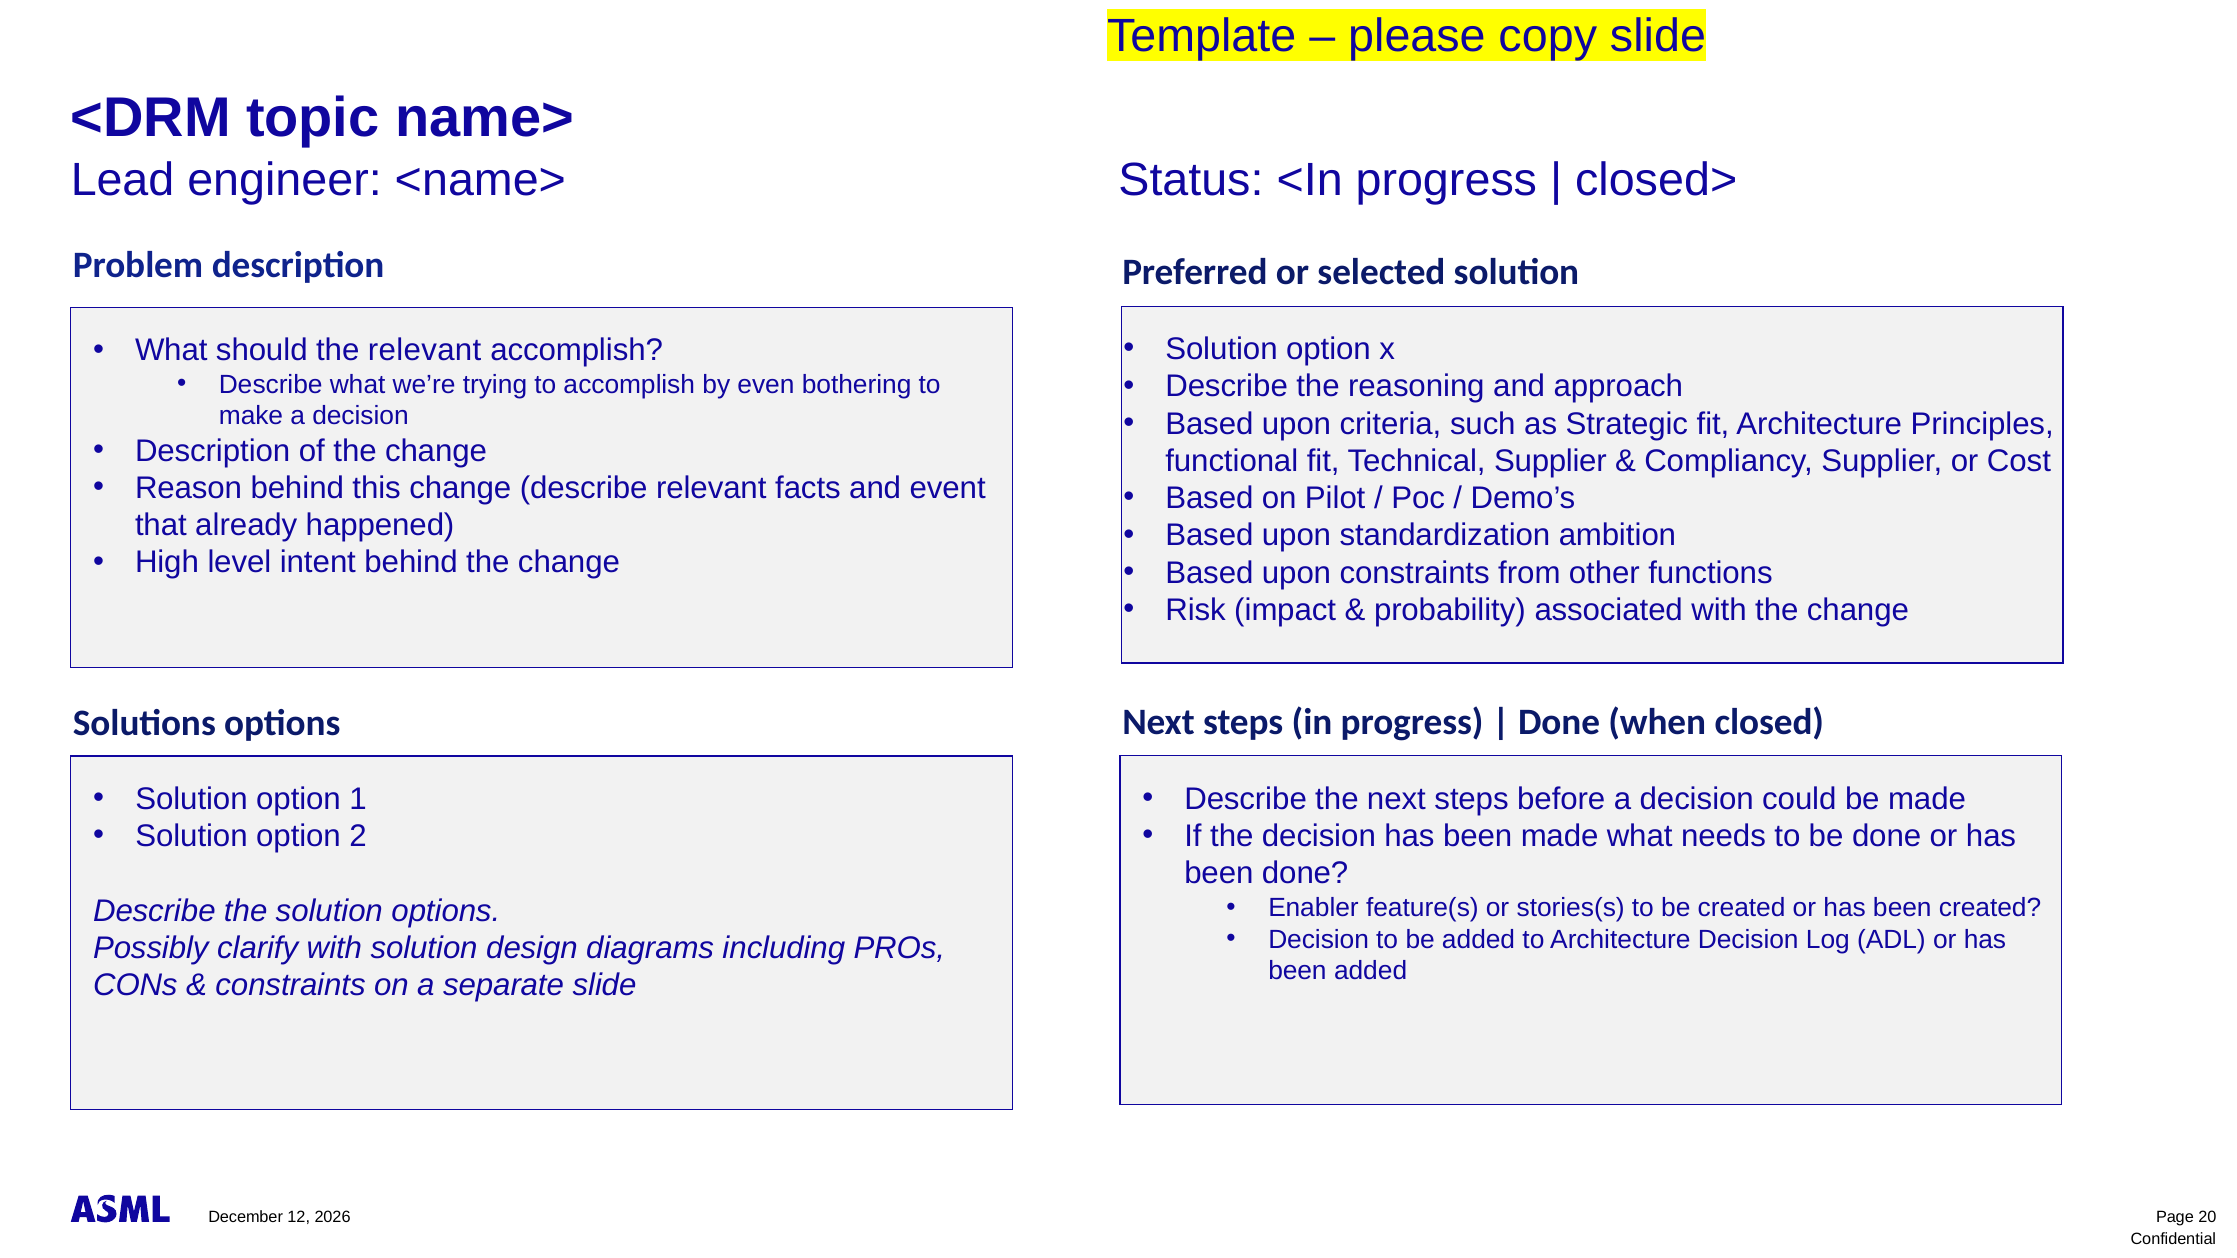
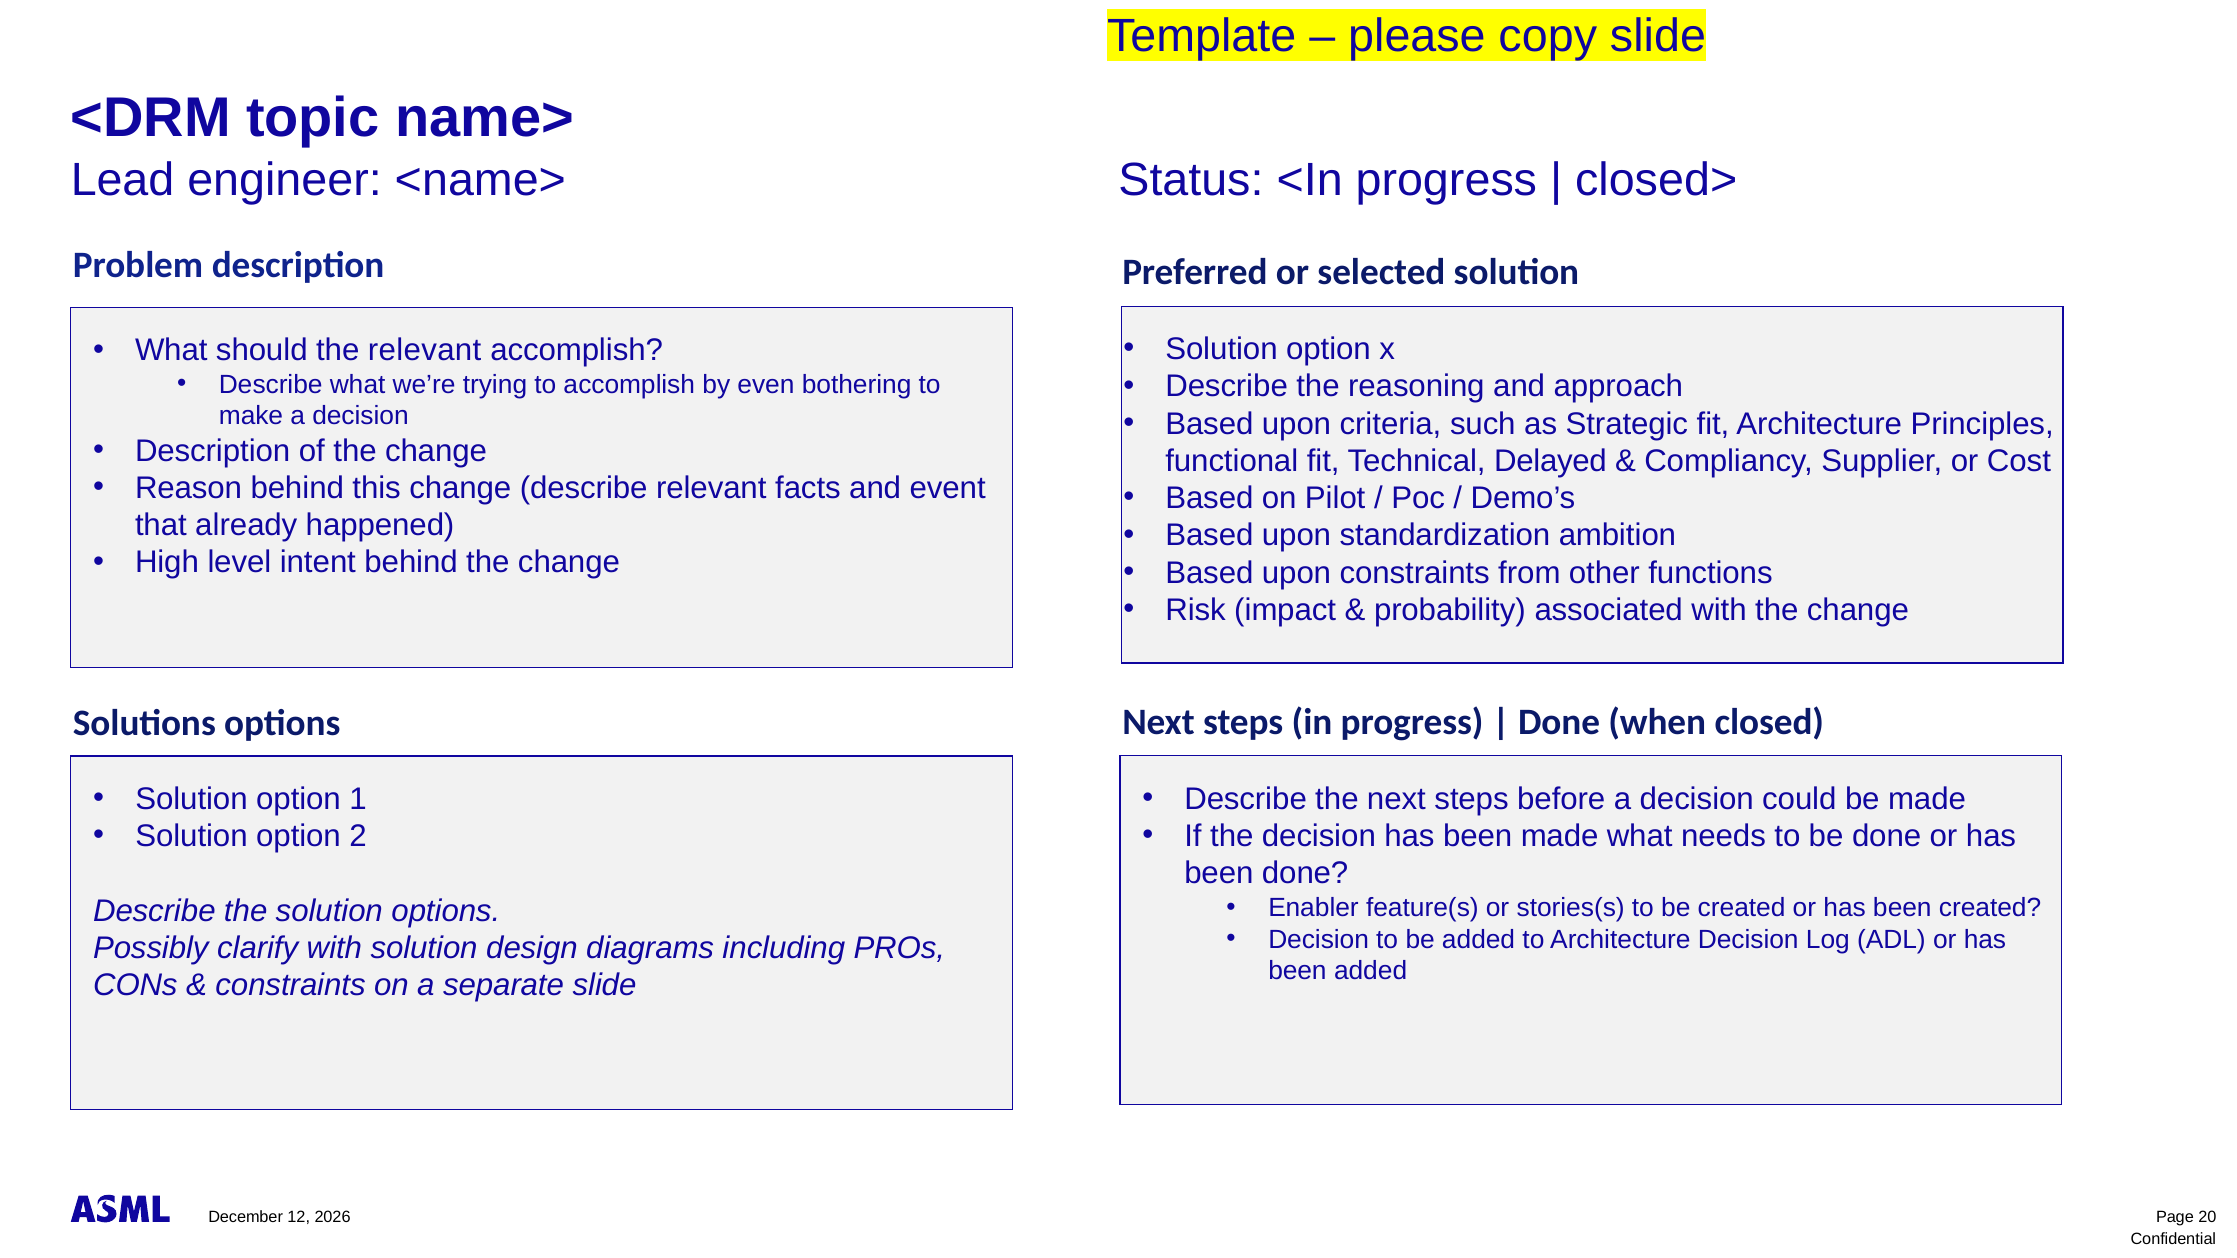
Technical Supplier: Supplier -> Delayed (1550, 461)
